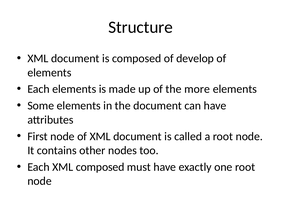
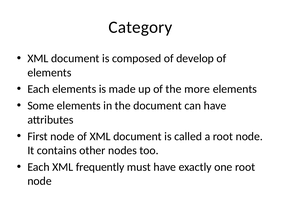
Structure: Structure -> Category (140, 27)
XML composed: composed -> frequently (100, 167)
